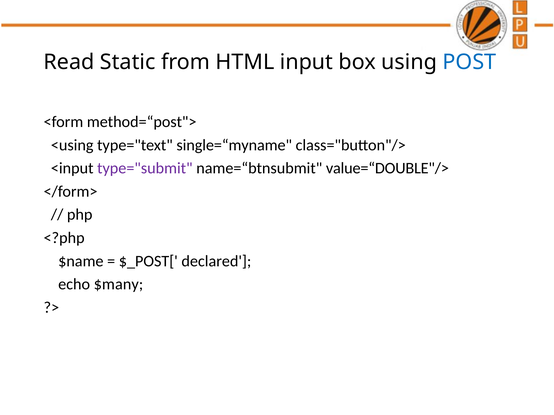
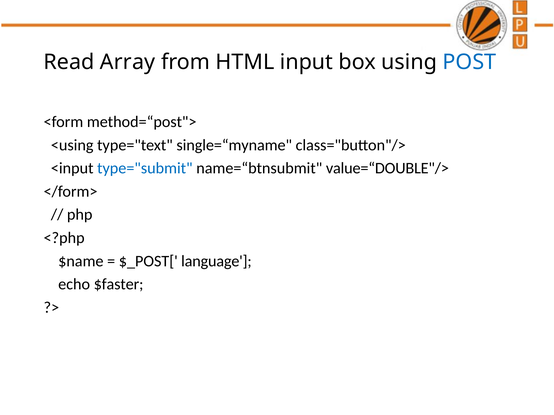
Static: Static -> Array (128, 62)
type="submit colour: purple -> blue (145, 168)
declared: declared -> language (216, 261)
$many: $many -> $faster (119, 285)
